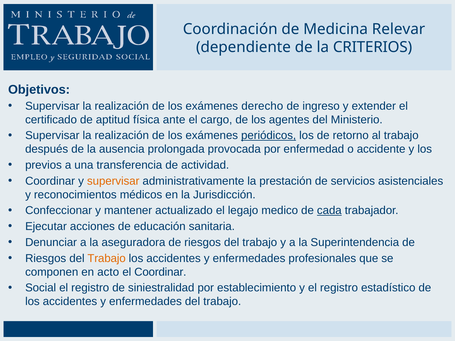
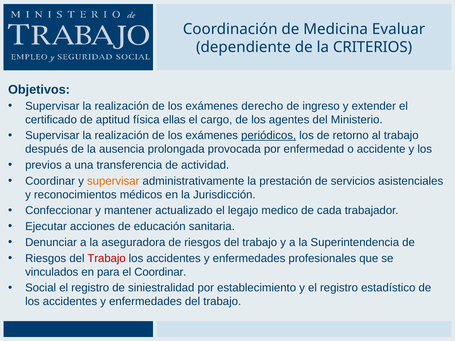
Relevar: Relevar -> Evaluar (399, 29)
ante: ante -> ellas (174, 120)
cada underline: present -> none (329, 211)
Trabajo colour: orange -> red (107, 258)
componen: componen -> vinculados (52, 272)
acto: acto -> para (108, 272)
